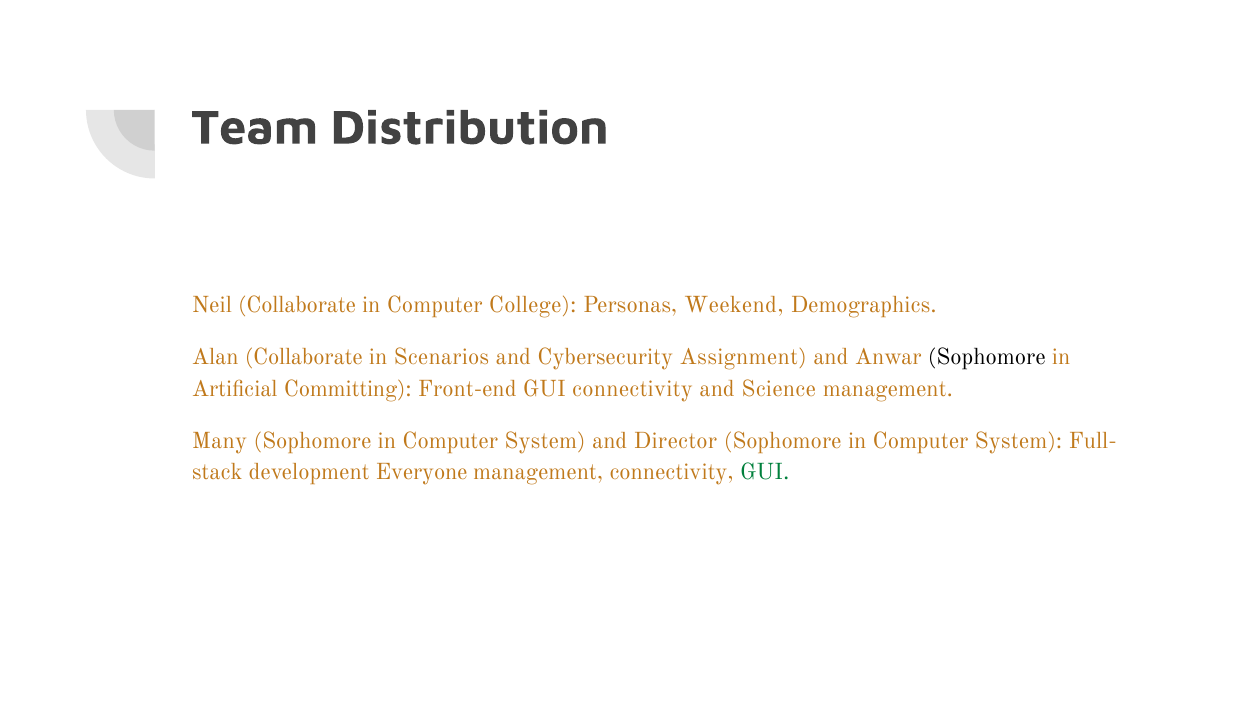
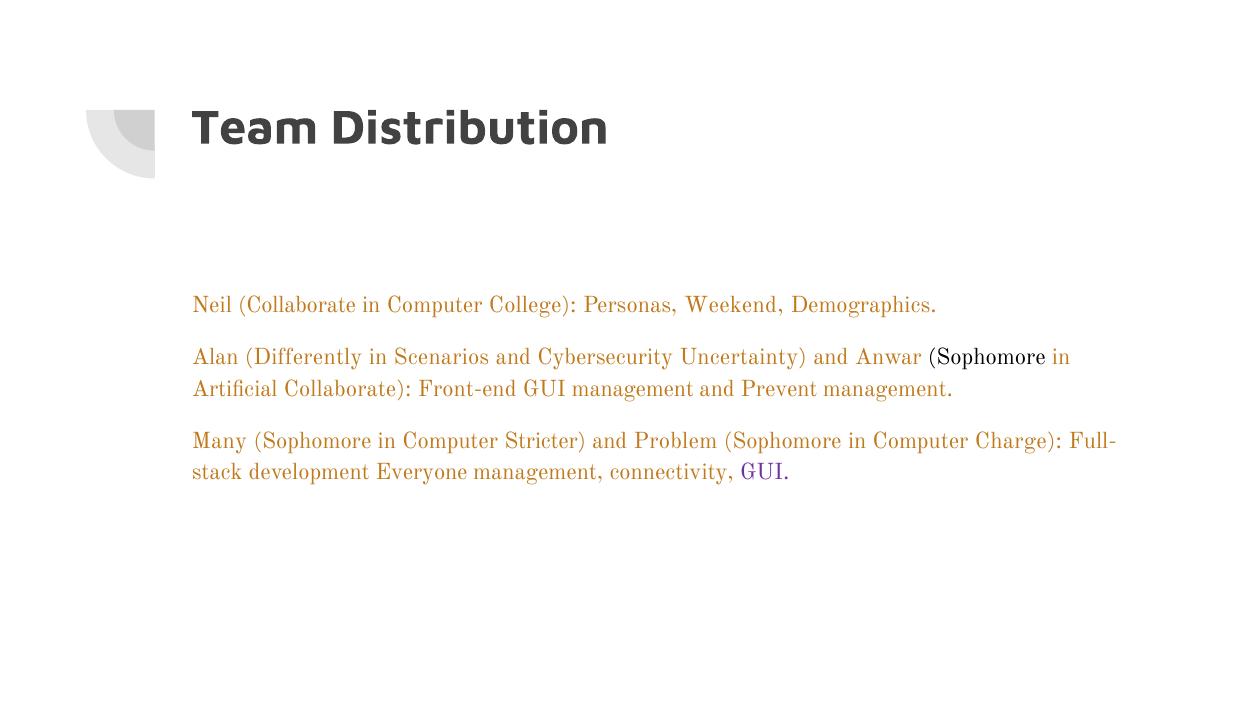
Alan Collaborate: Collaborate -> Differently (304, 357)
Assignment: Assignment -> Uncertainty (743, 357)
Artificial Committing: Committing -> Collaborate (348, 389)
GUI connectivity: connectivity -> management (633, 389)
Science: Science -> Prevent (779, 389)
System: System -> Stricter (545, 441)
Director: Director -> Problem (675, 441)
System: System -> Charge (1018, 441)
GUI colour: green -> purple (765, 472)
